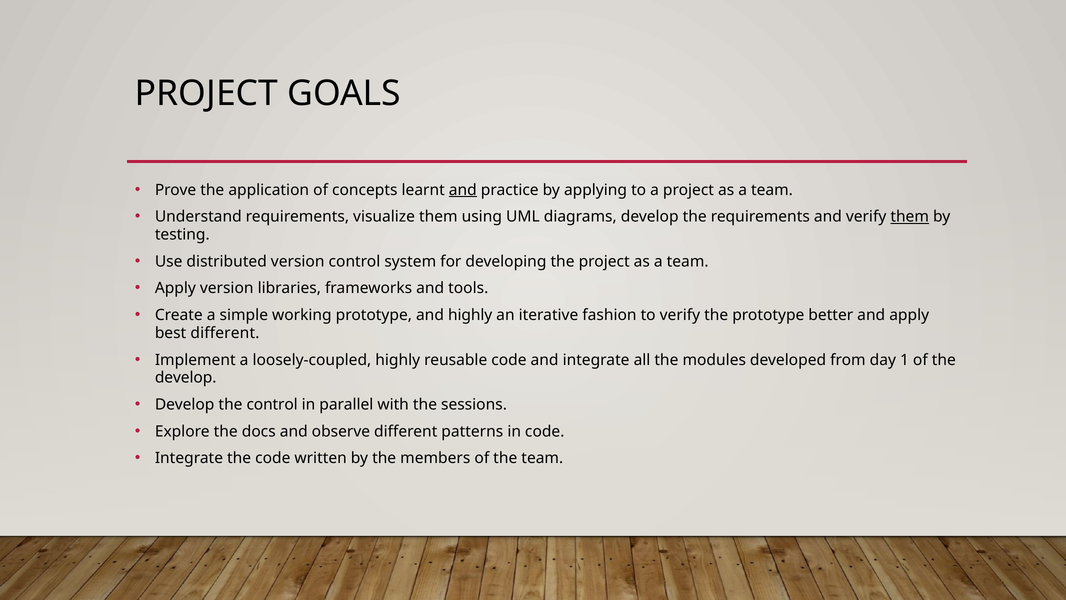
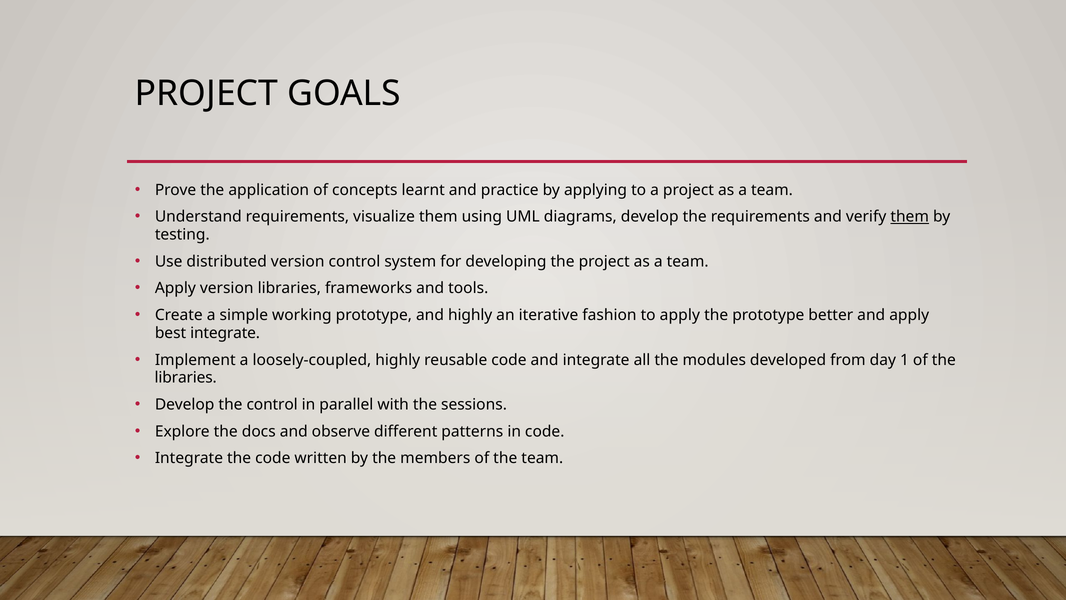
and underline: present -> none (463, 190)
to verify: verify -> apply (680, 315)
best different: different -> integrate (225, 333)
develop: develop -> libraries (186, 378)
